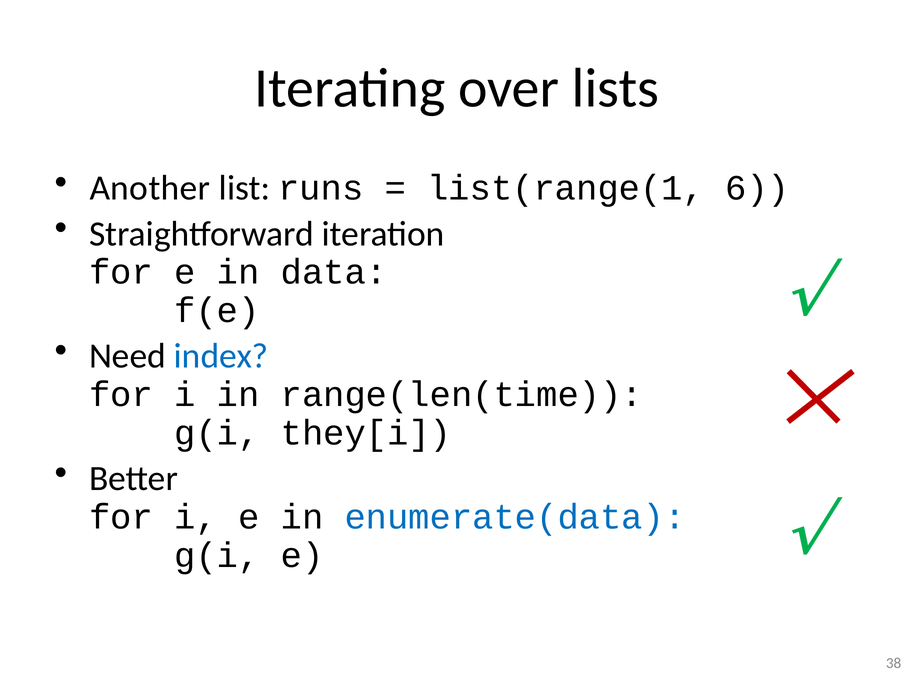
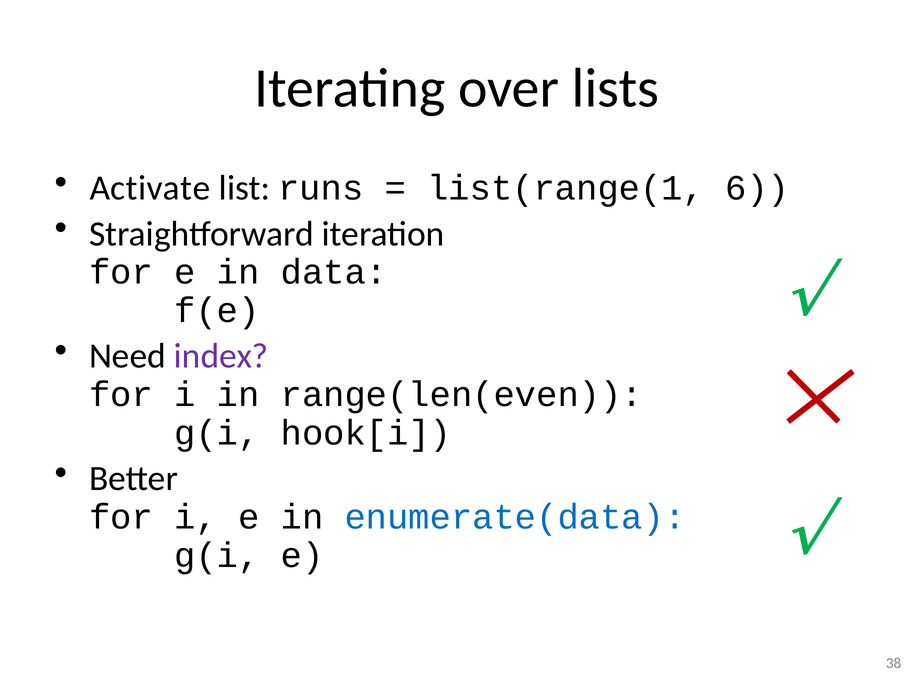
Another: Another -> Activate (150, 188)
index colour: blue -> purple (221, 357)
range(len(time: range(len(time -> range(len(even (462, 395)
they[i: they[i -> hook[i (366, 433)
